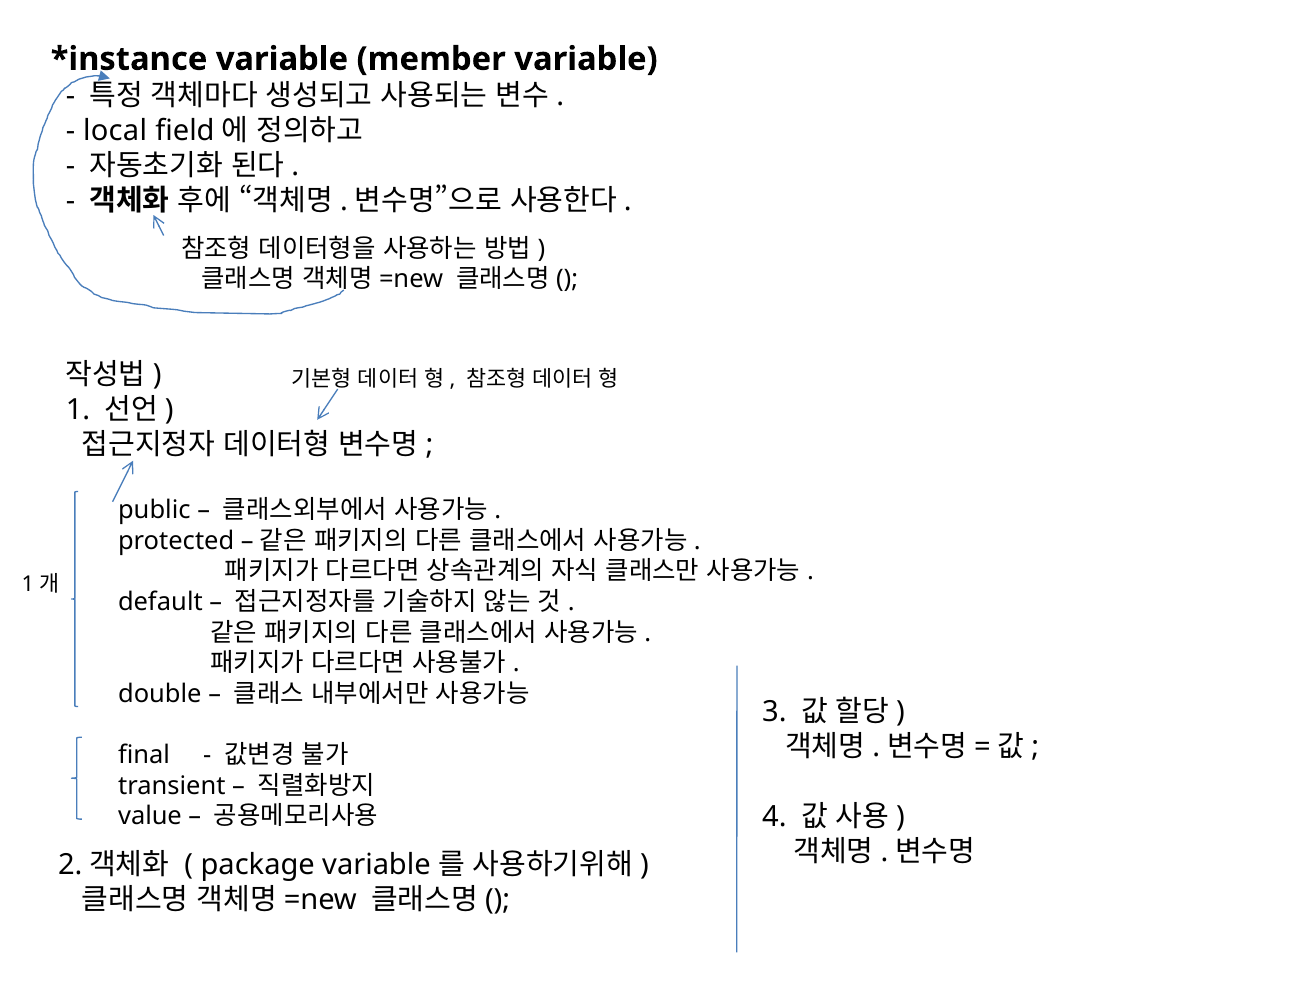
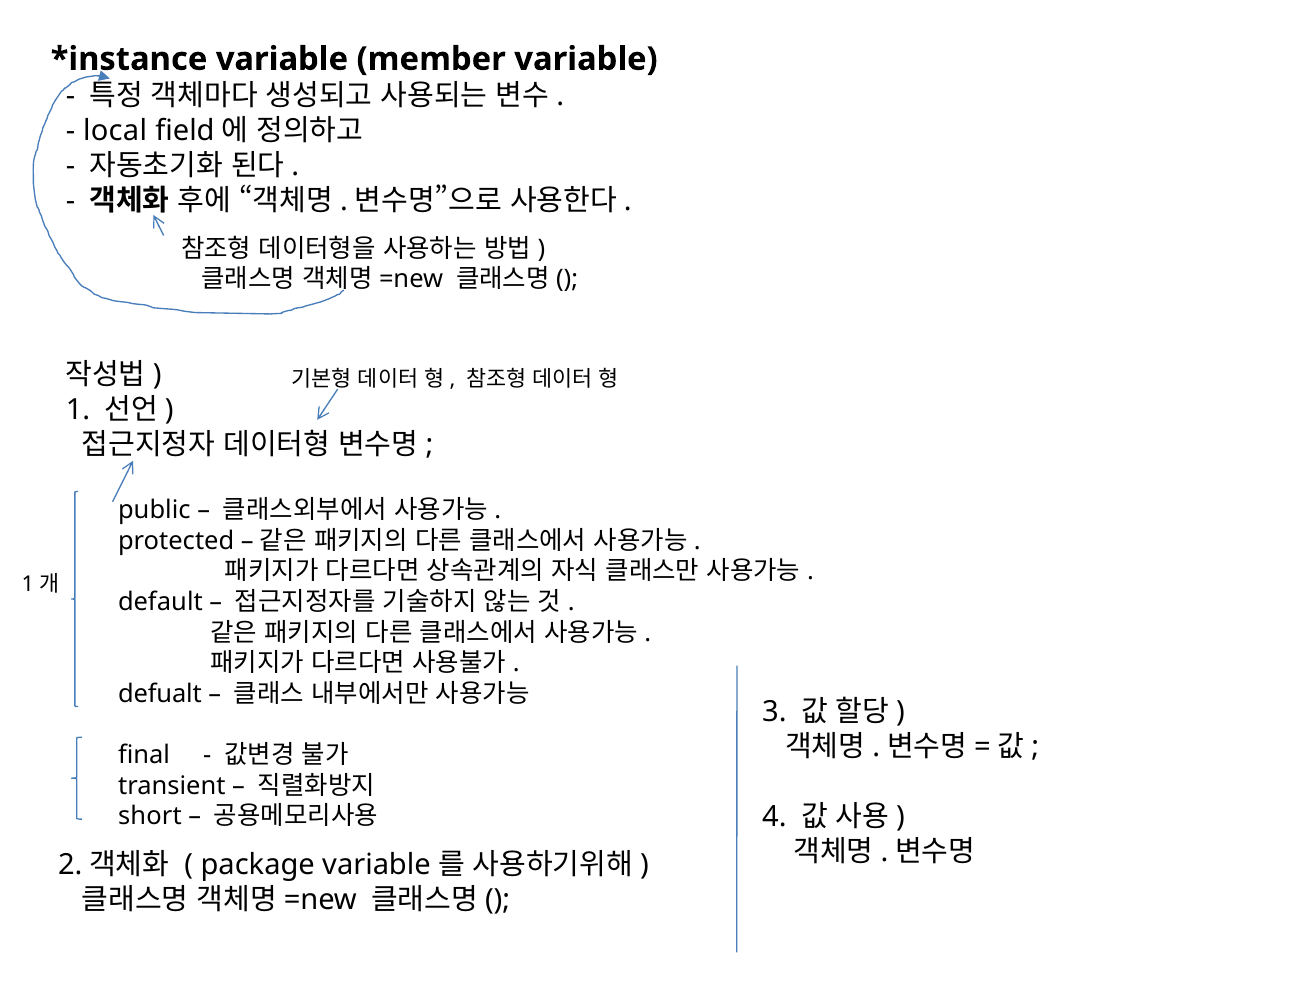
double: double -> defualt (160, 693)
value: value -> short (150, 816)
